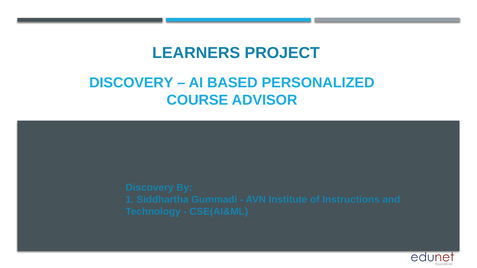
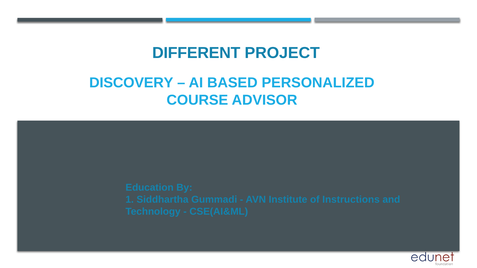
LEARNERS: LEARNERS -> DIFFERENT (196, 53)
Discovery: Discovery -> Education (150, 188)
